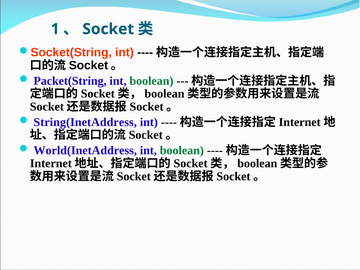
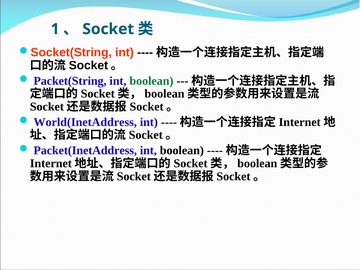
String(InetAddress: String(InetAddress -> World(InetAddress (85, 122)
World(InetAddress: World(InetAddress -> Packet(InetAddress (85, 150)
boolean colour: green -> black (182, 150)
